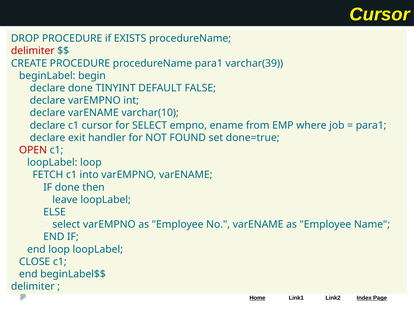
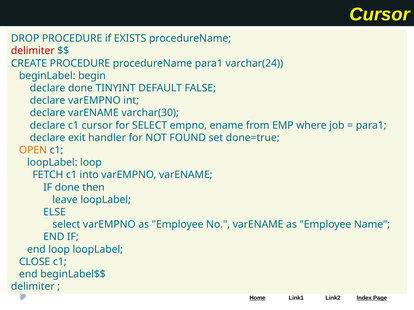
varchar(39: varchar(39 -> varchar(24 (254, 63)
varchar(10: varchar(10 -> varchar(30 (150, 113)
OPEN colour: red -> orange (33, 150)
